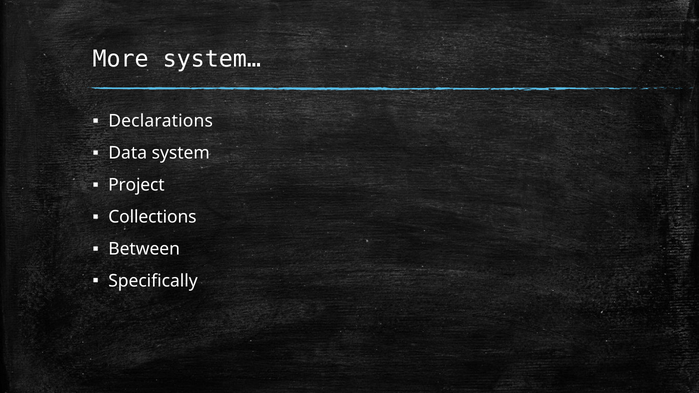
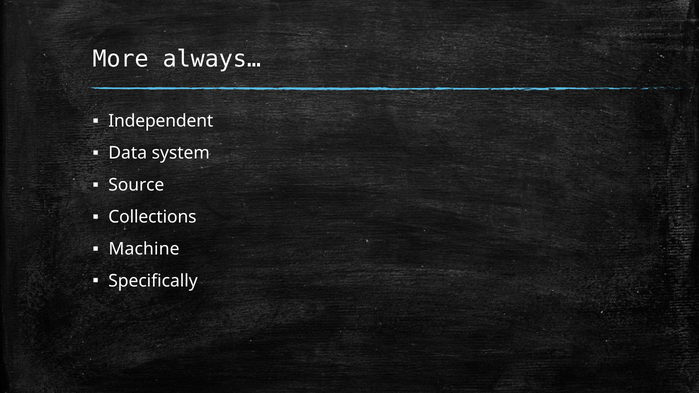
system…: system… -> always… (212, 59)
Declarations: Declarations -> Independent (161, 121)
Project: Project -> Source (136, 185)
Between: Between -> Machine (144, 249)
